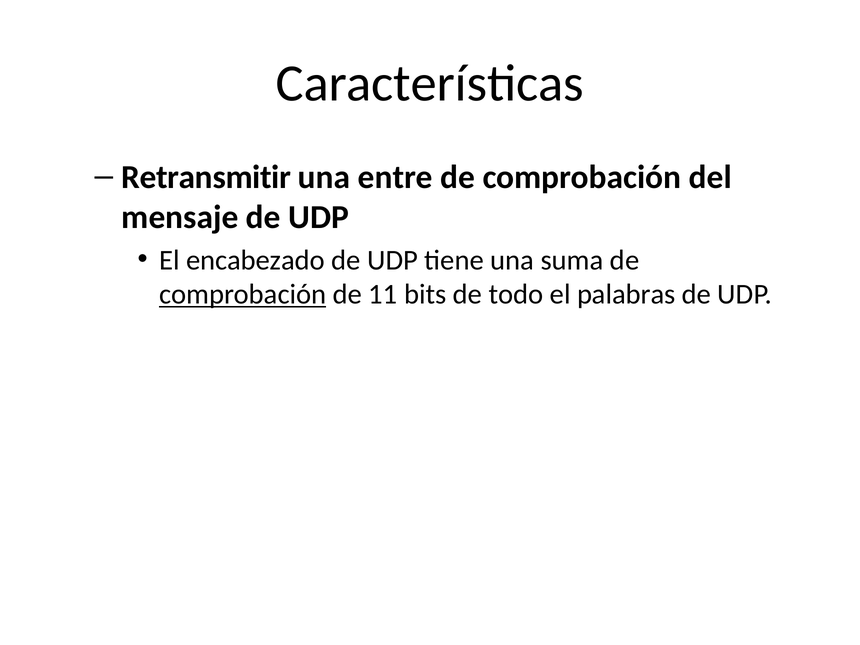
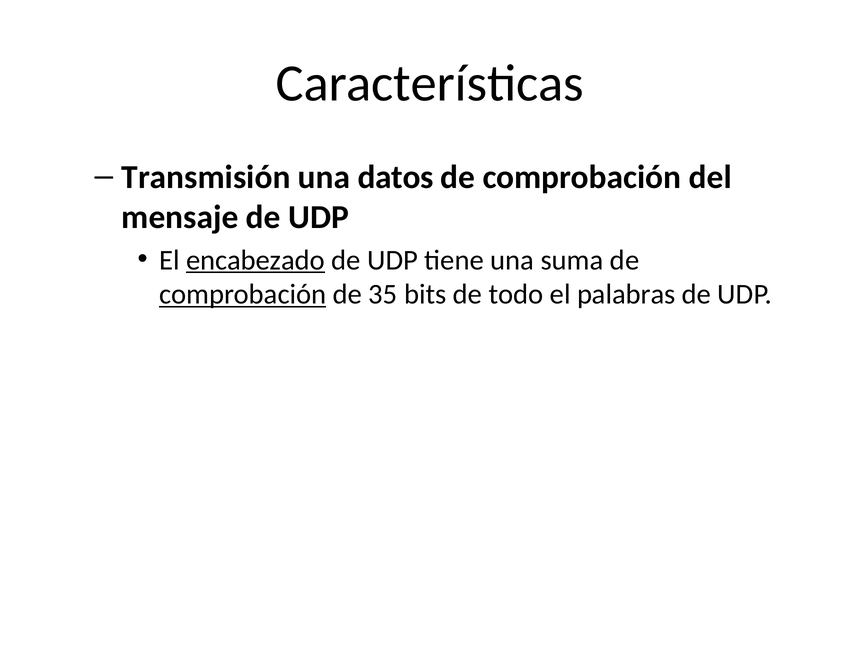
Retransmitir: Retransmitir -> Transmisión (206, 177)
entre: entre -> datos (395, 177)
encabezado underline: none -> present (255, 260)
11: 11 -> 35 (383, 294)
